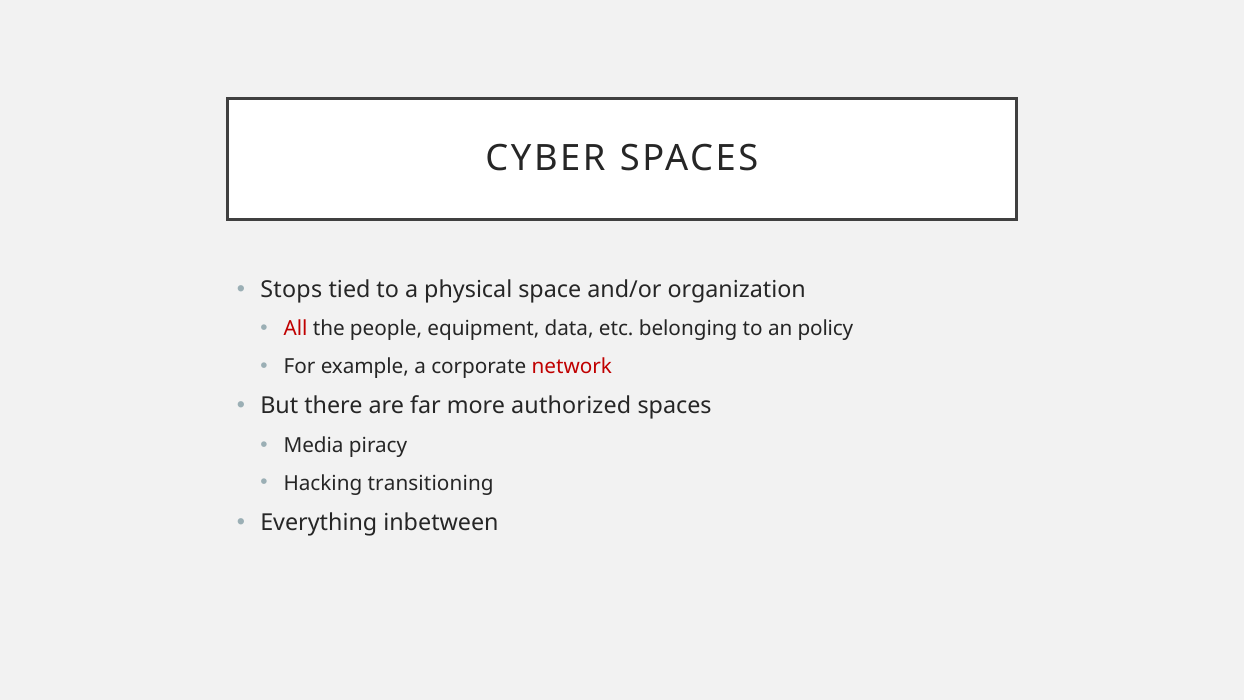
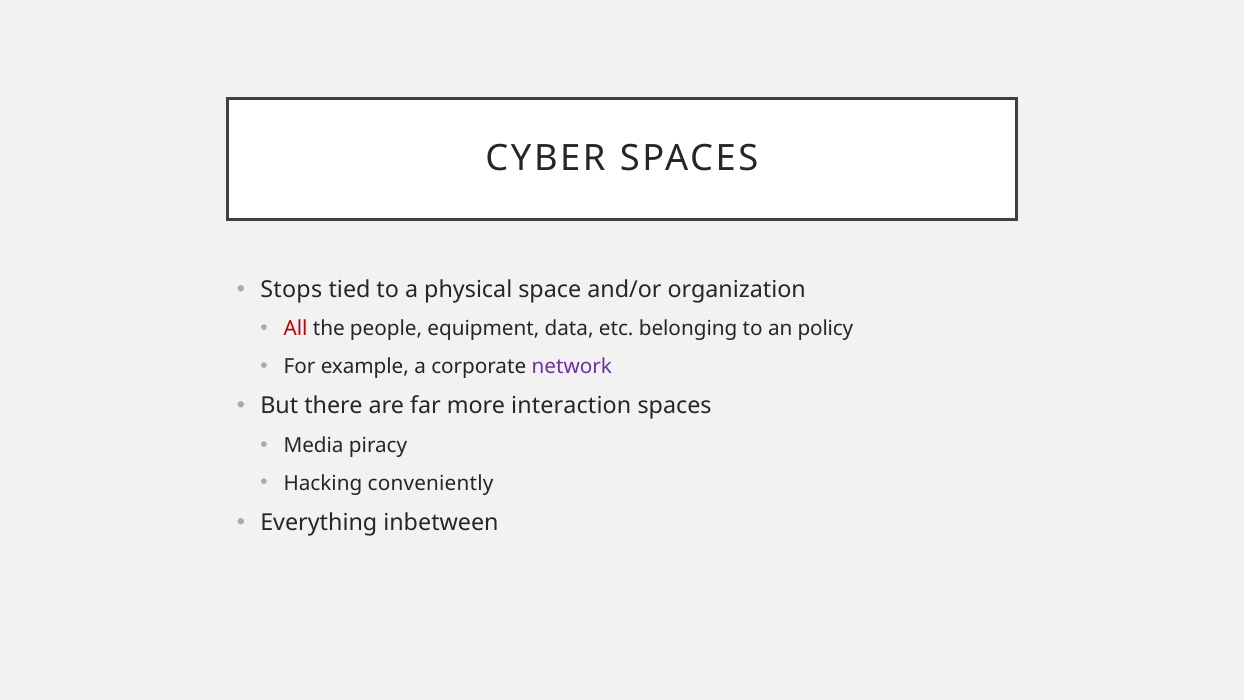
network colour: red -> purple (572, 367)
authorized: authorized -> interaction (571, 406)
transitioning: transitioning -> conveniently (431, 483)
